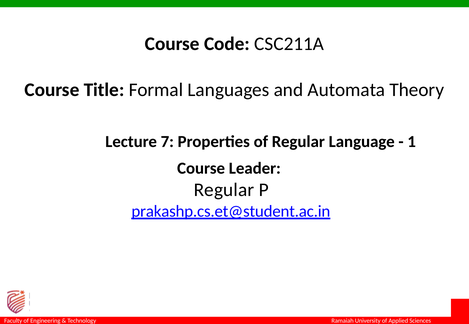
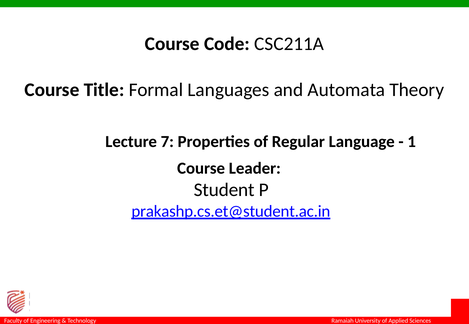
Regular: Regular -> Student (224, 190)
